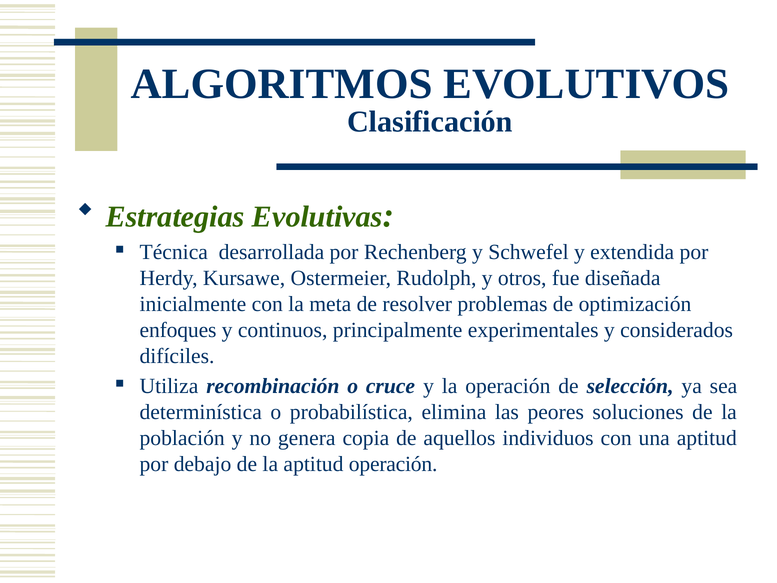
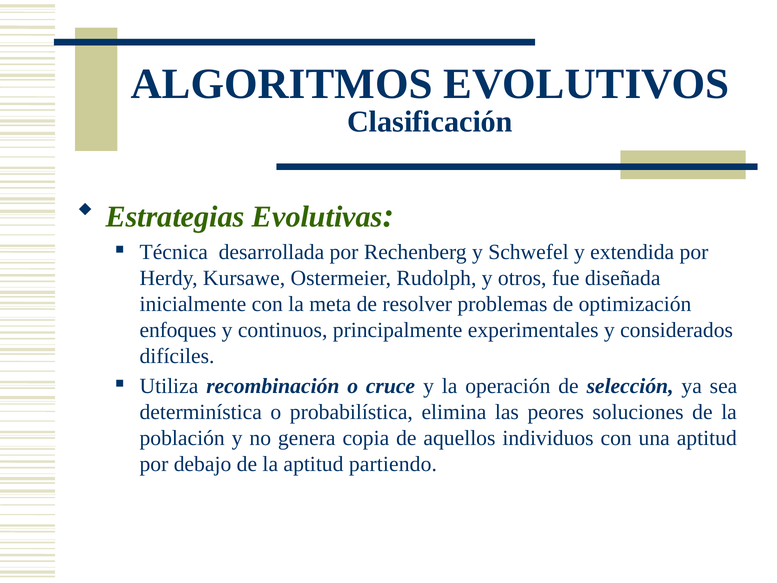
aptitud operación: operación -> partiendo (393, 464)
